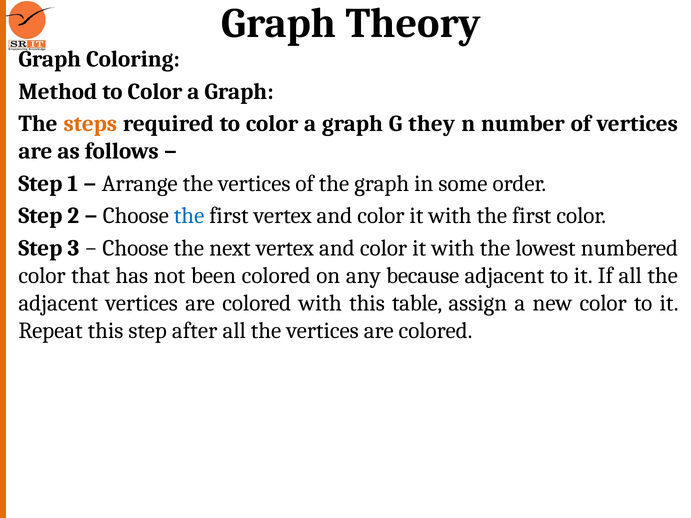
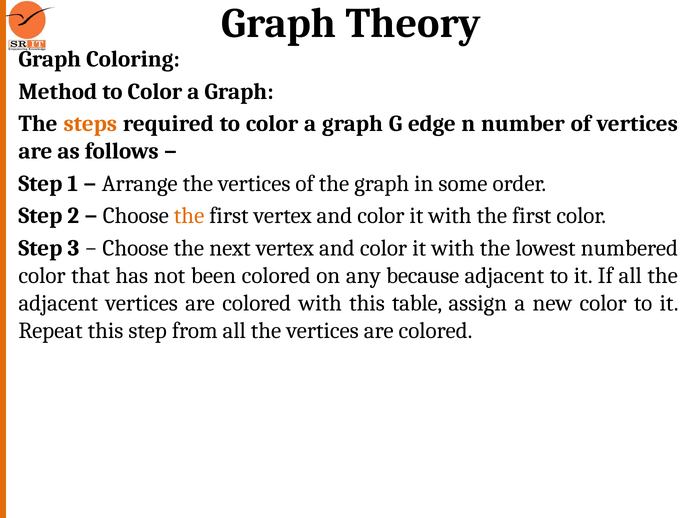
they: they -> edge (432, 124)
the colour: blue -> orange (189, 216)
after: after -> from (195, 331)
